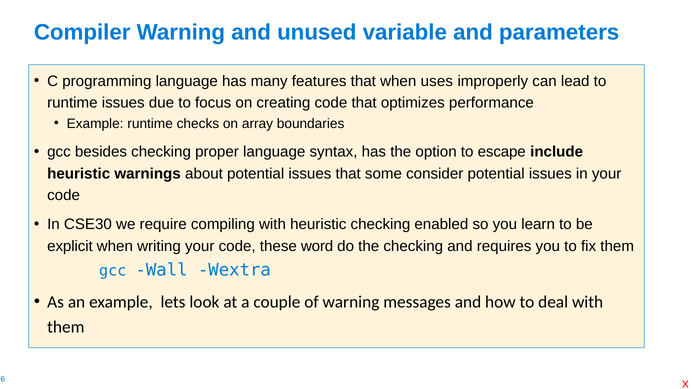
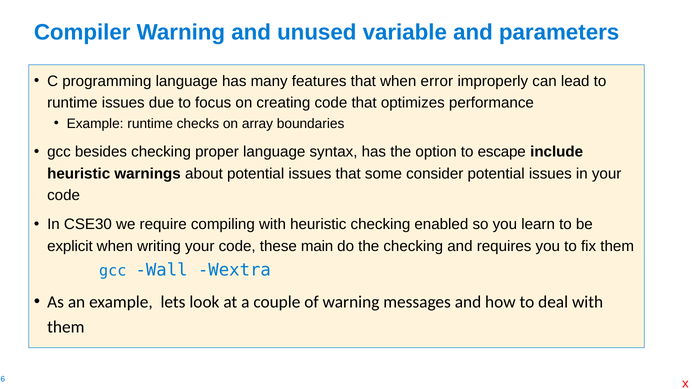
uses: uses -> error (437, 81)
word: word -> main (317, 246)
